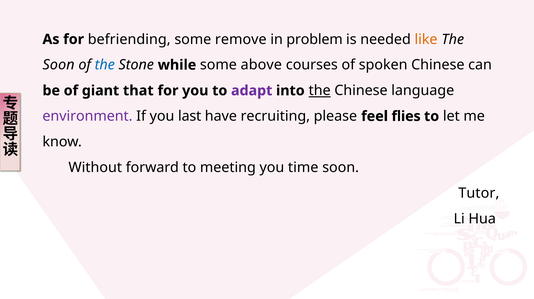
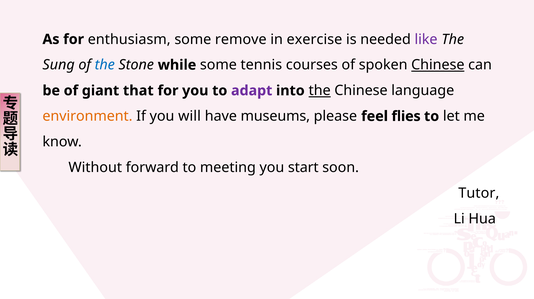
befriending: befriending -> enthusiasm (129, 39)
problem: problem -> exercise (314, 39)
like colour: orange -> purple (426, 39)
Soon: Soon -> Sung (59, 65)
above: above -> tennis (261, 65)
Chinese underline: none -> present (438, 65)
environment colour: purple -> orange (87, 116)
last: last -> will (190, 116)
recruiting: recruiting -> museums (275, 116)
time: time -> start (303, 168)
